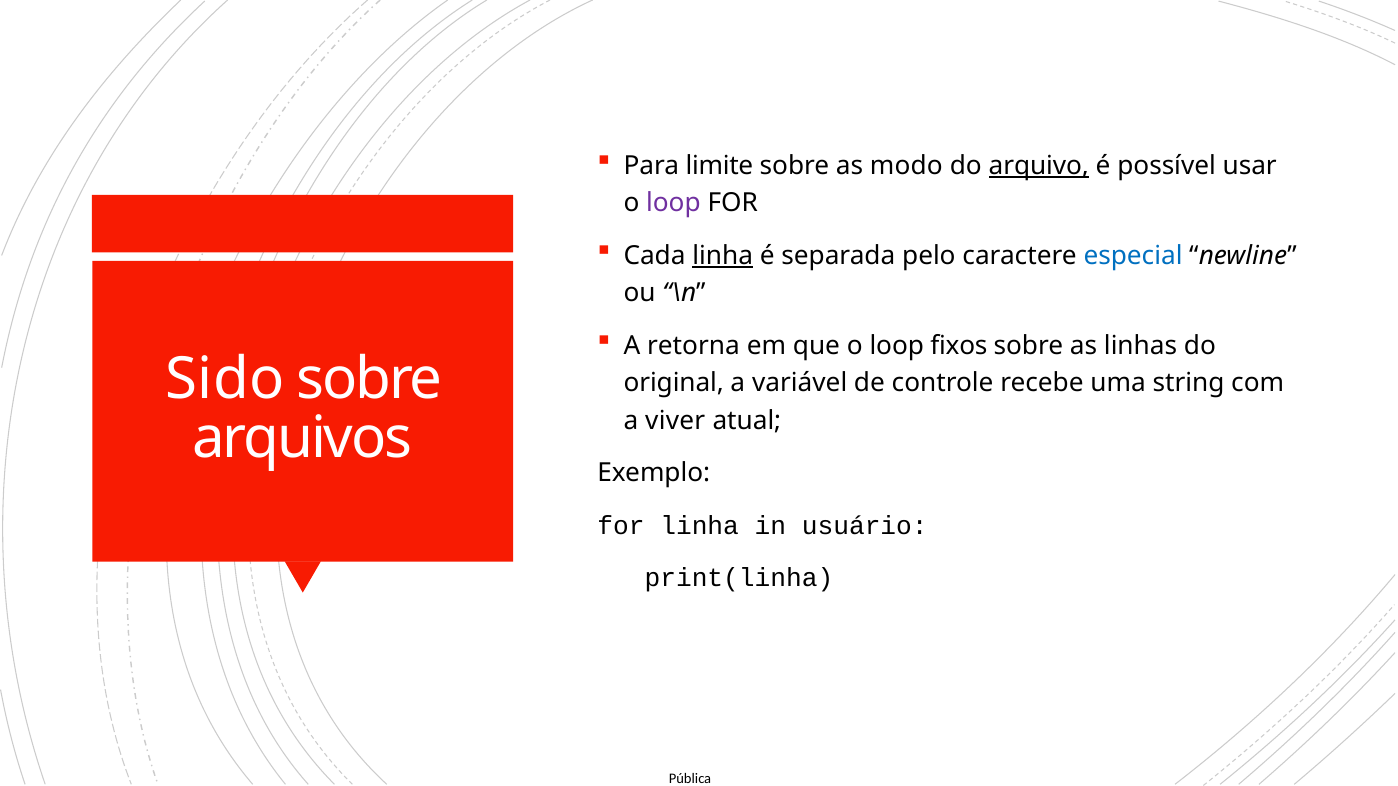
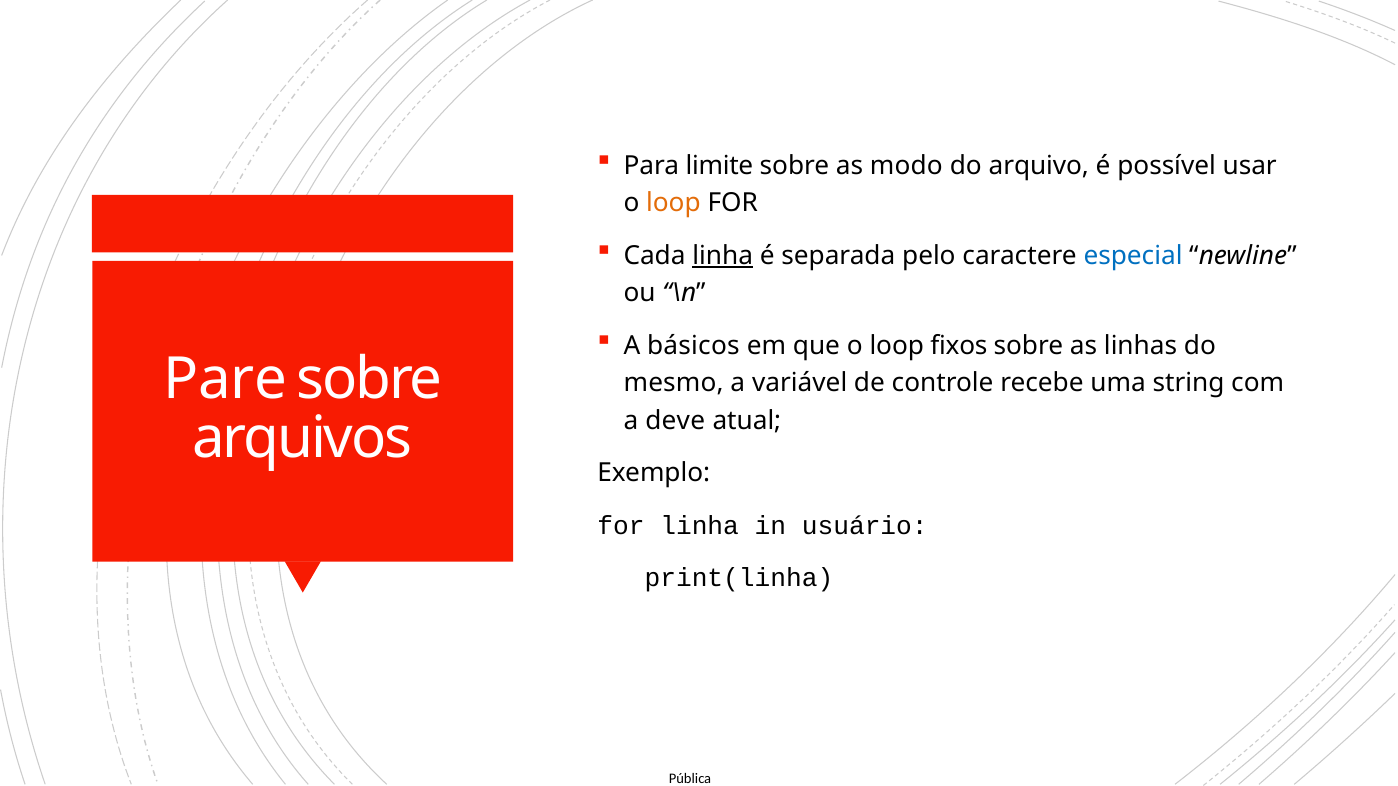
arquivo underline: present -> none (1039, 166)
loop colour: purple -> orange (673, 203)
retorna: retorna -> básicos (693, 346)
Sido: Sido -> Pare (226, 379)
original: original -> mesmo (674, 383)
viver: viver -> deve (675, 421)
